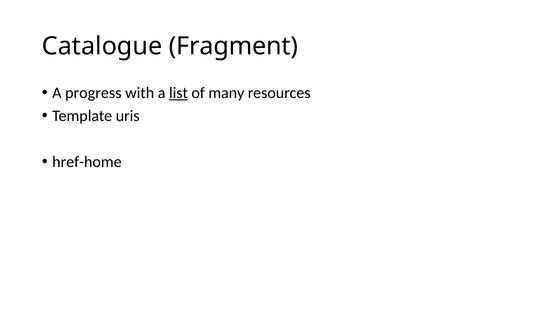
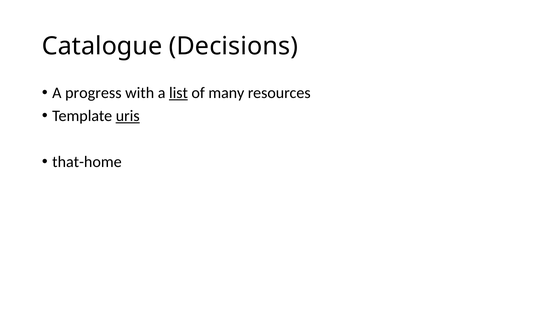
Fragment: Fragment -> Decisions (233, 46)
uris underline: none -> present (128, 116)
href-home: href-home -> that-home (87, 162)
